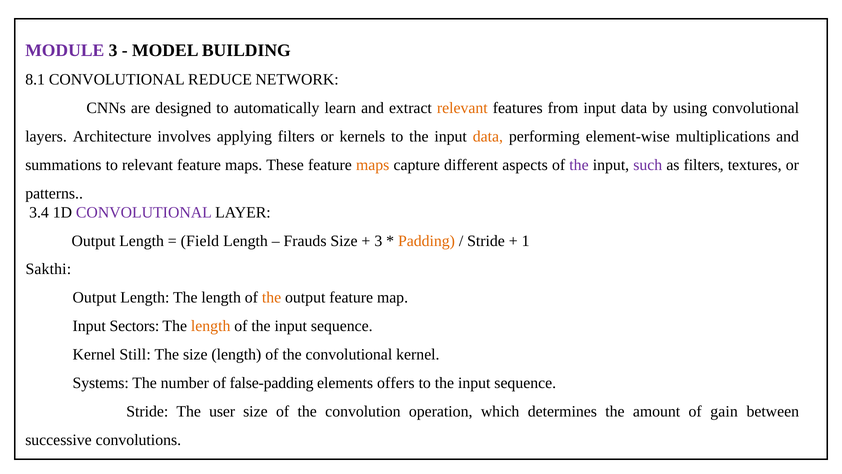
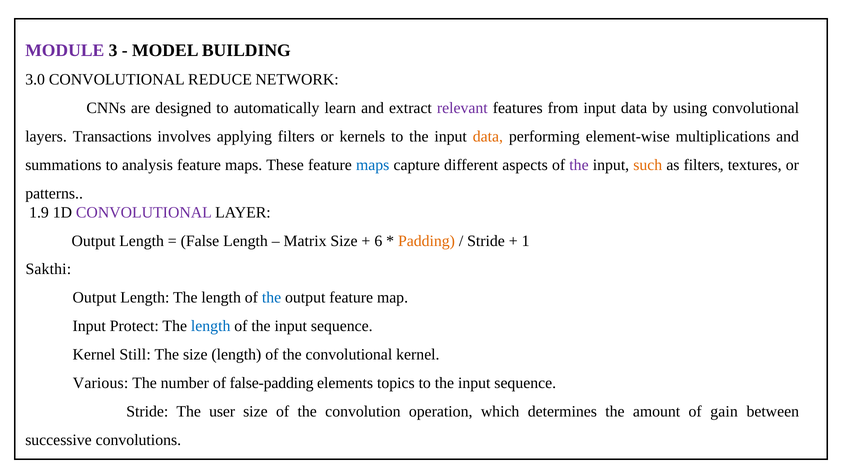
8.1: 8.1 -> 3.0 (35, 80)
relevant colour: orange -> purple (462, 108)
Architecture: Architecture -> Transactions (112, 136)
to relevant: relevant -> analysis (148, 165)
maps colour: orange -> blue (373, 165)
such colour: purple -> orange (648, 165)
3.4: 3.4 -> 1.9 (39, 212)
Field: Field -> False (200, 241)
Frauds: Frauds -> Matrix (305, 241)
3: 3 -> 6 (378, 241)
the colour: orange -> blue (272, 297)
Sectors: Sectors -> Protect (134, 326)
length colour: orange -> blue (211, 326)
Systems: Systems -> Various (101, 383)
offers: offers -> topics (396, 383)
